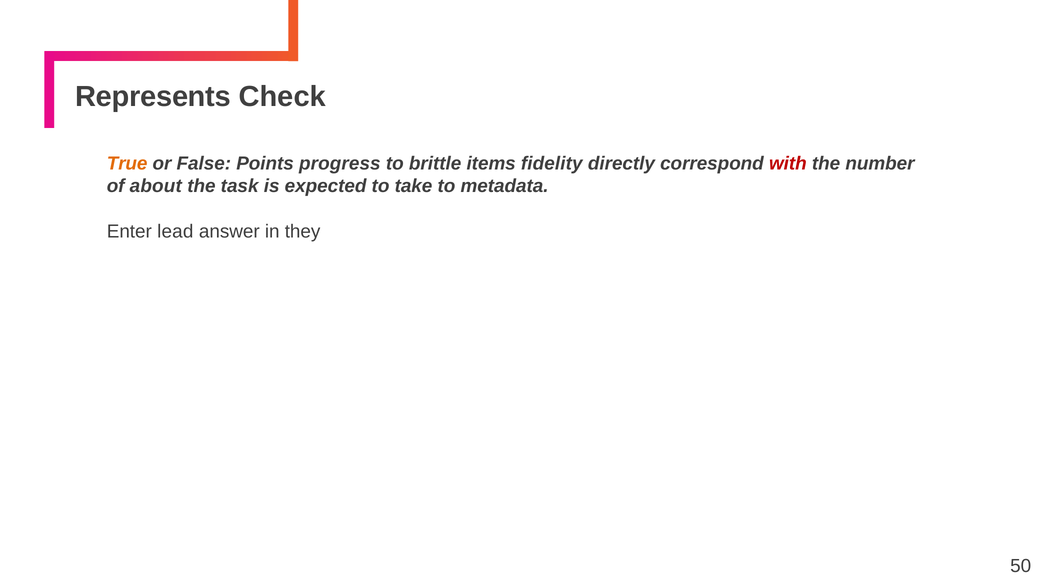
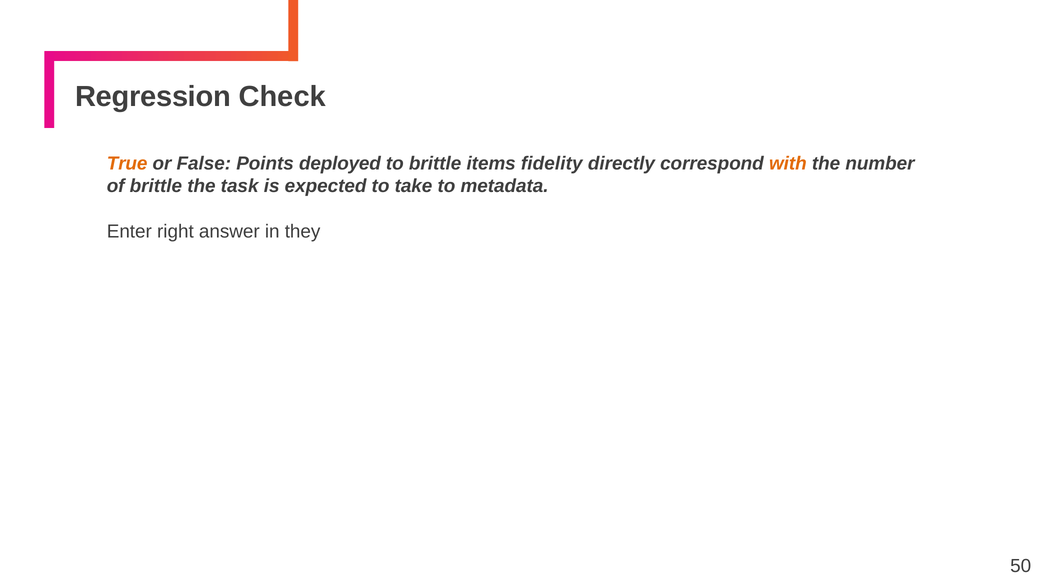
Represents: Represents -> Regression (153, 97)
progress: progress -> deployed (340, 163)
with colour: red -> orange (788, 163)
of about: about -> brittle (156, 186)
lead: lead -> right (175, 232)
